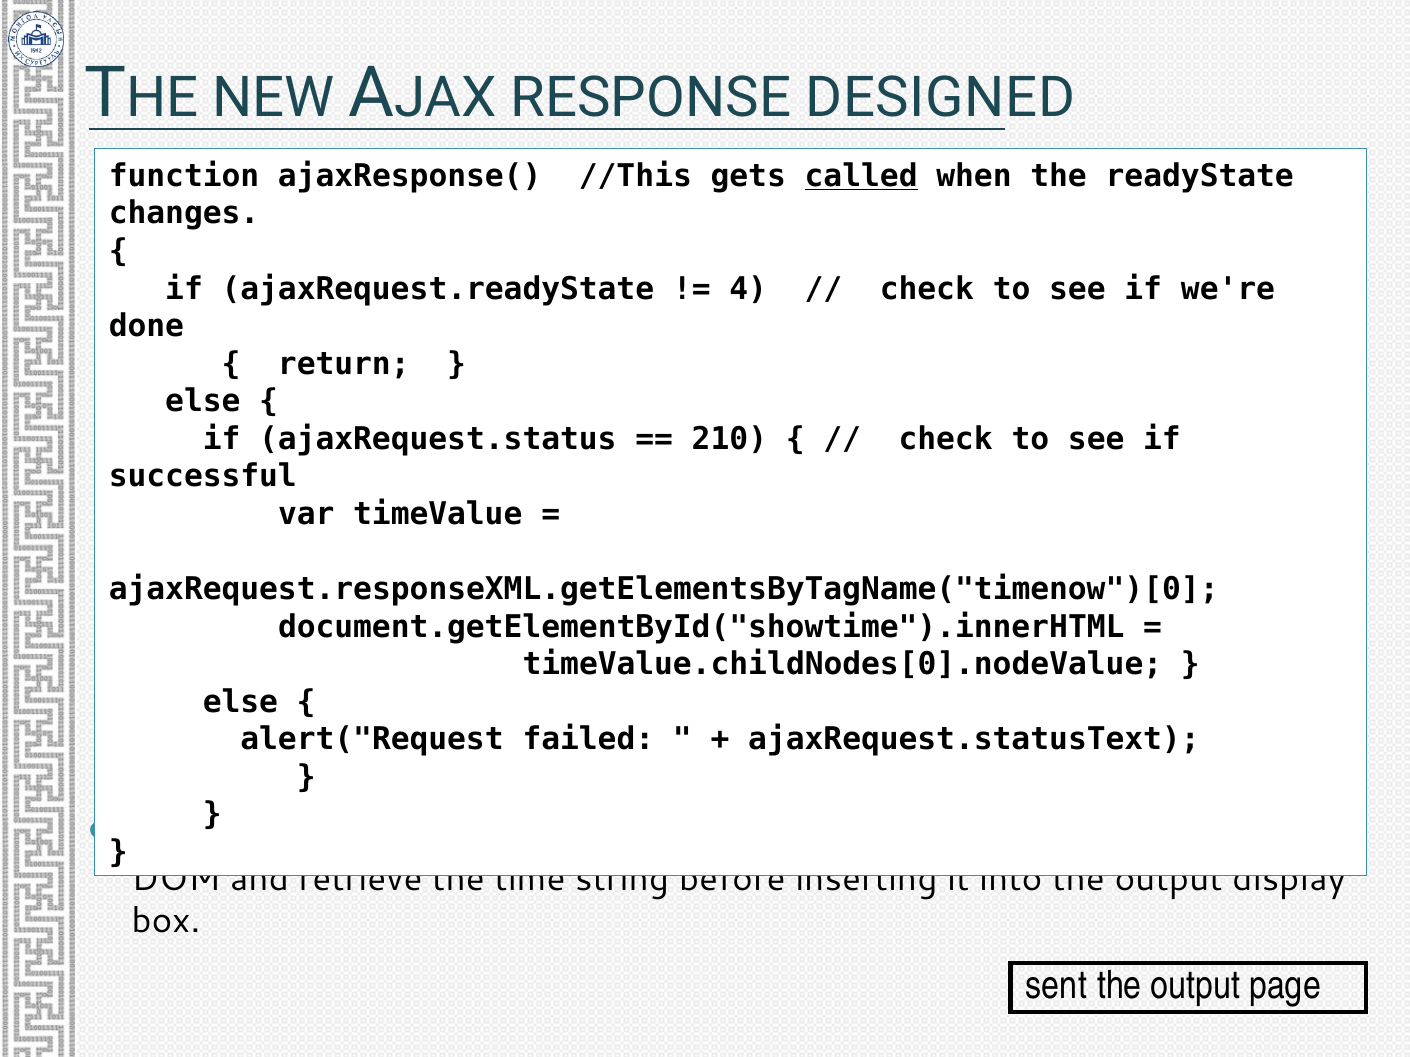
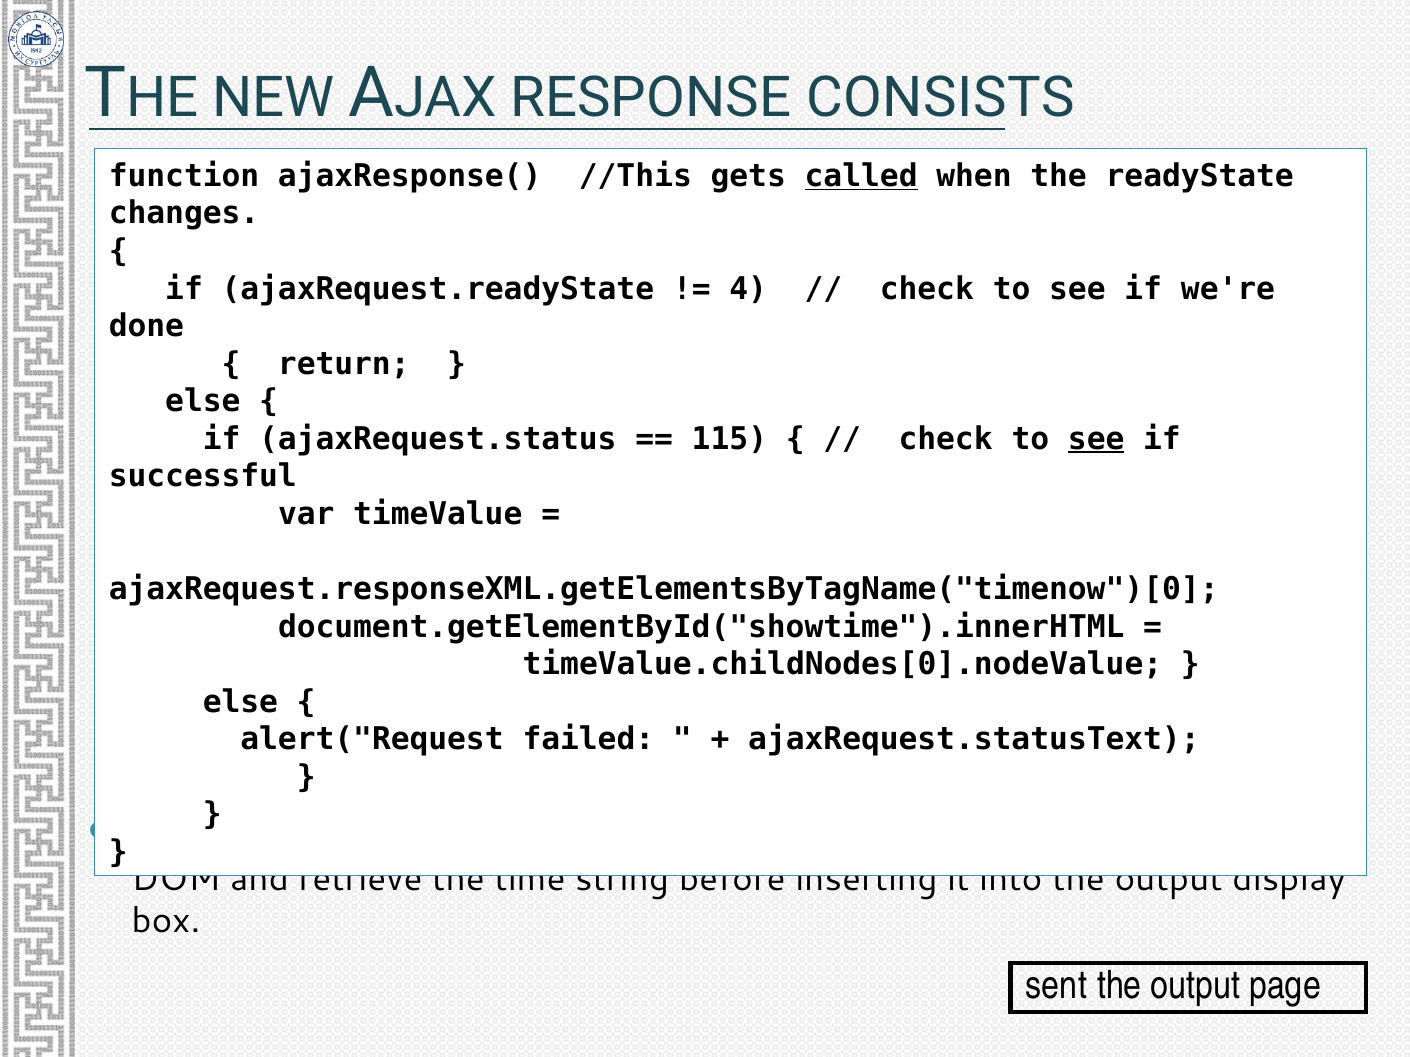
DESIGNED: DESIGNED -> CONSISTS (941, 98)
210: 210 -> 115 (729, 439)
see underline: none -> present (1096, 439)
